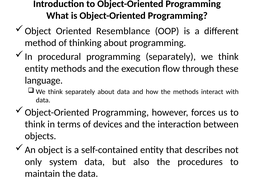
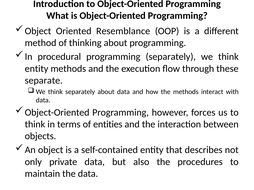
language: language -> separate (44, 81)
devices: devices -> entities (108, 125)
system: system -> private (63, 162)
